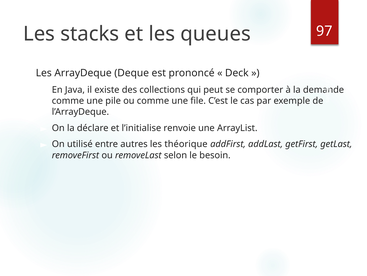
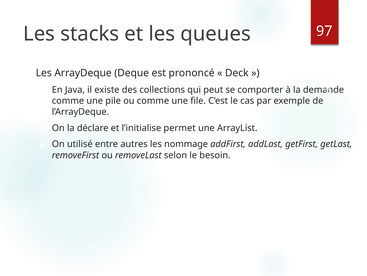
renvoie: renvoie -> permet (180, 128)
théorique: théorique -> nommage (186, 144)
